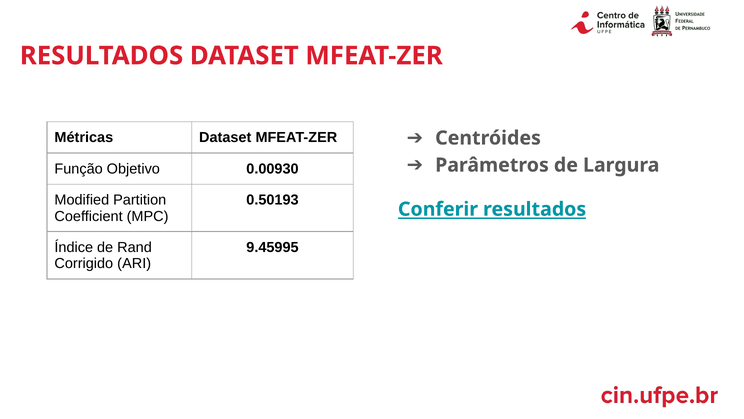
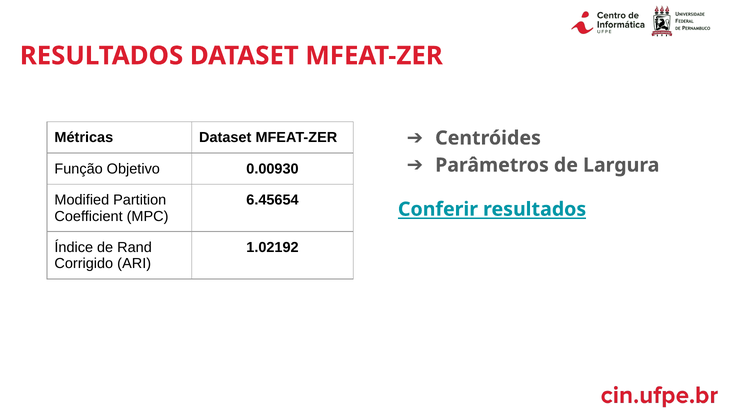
0.50193: 0.50193 -> 6.45654 (272, 200)
9.45995: 9.45995 -> 1.02192 (272, 247)
